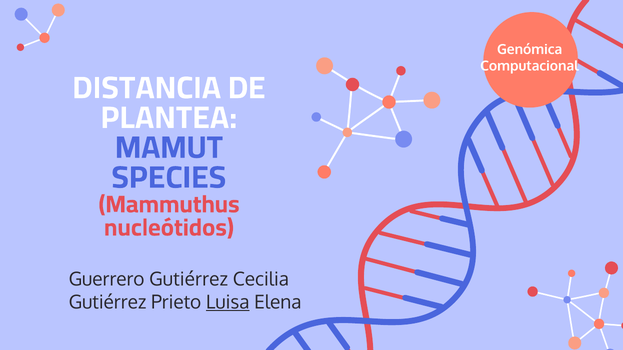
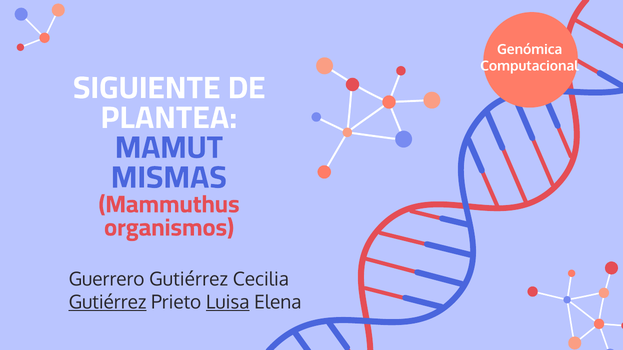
DISTANCIA: DISTANCIA -> SIGUIENTE (147, 88)
SPECIES: SPECIES -> MISMAS (169, 178)
nucleótidos: nucleótidos -> organismos (169, 228)
Gutiérrez underline: none -> present (108, 303)
